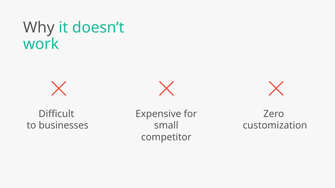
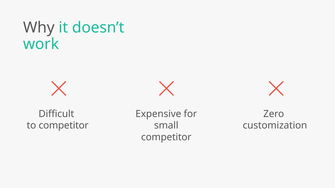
to businesses: businesses -> competitor (64, 126)
